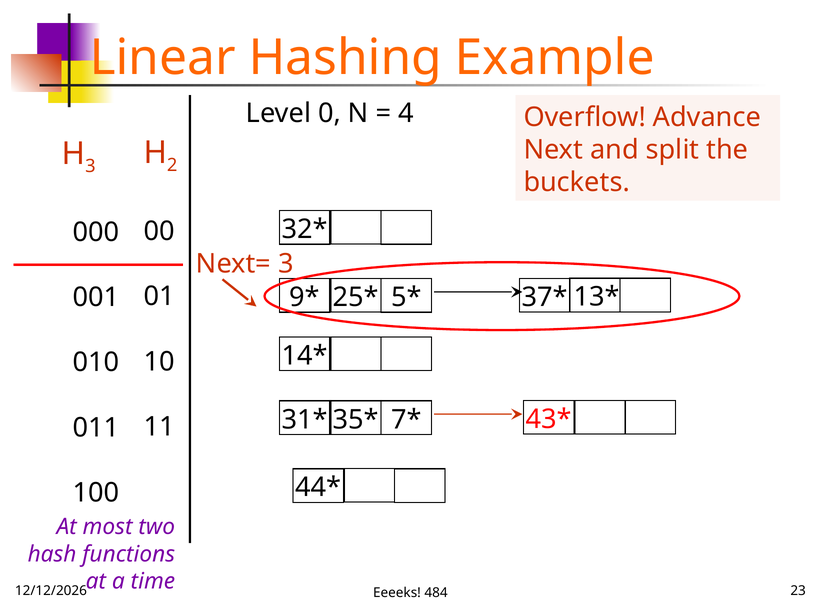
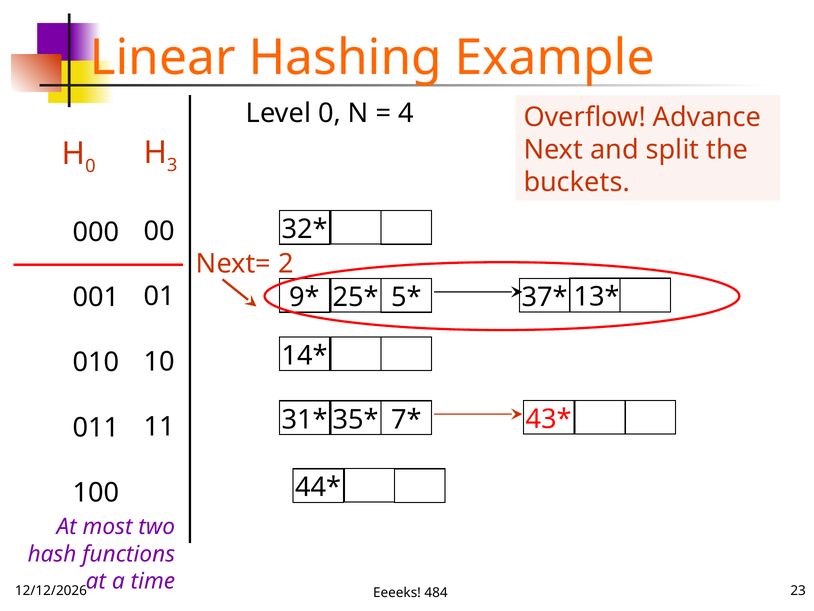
2: 2 -> 3 (172, 165)
3: 3 -> 0 (90, 166)
Next= 3: 3 -> 2 (286, 264)
